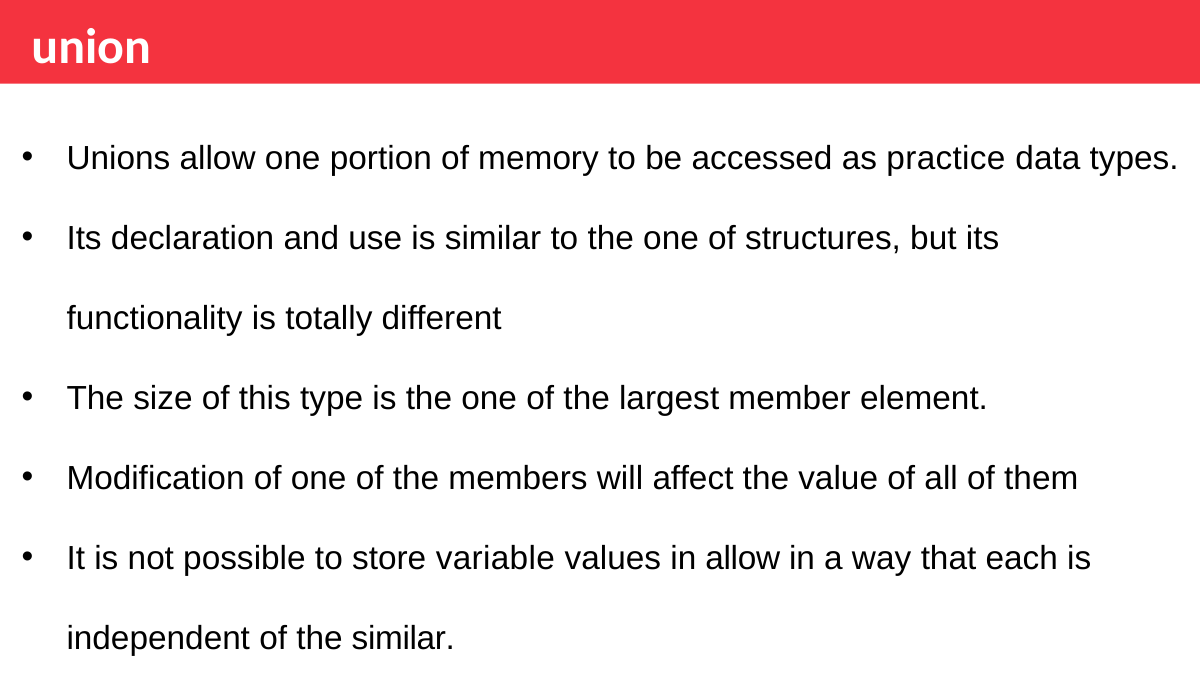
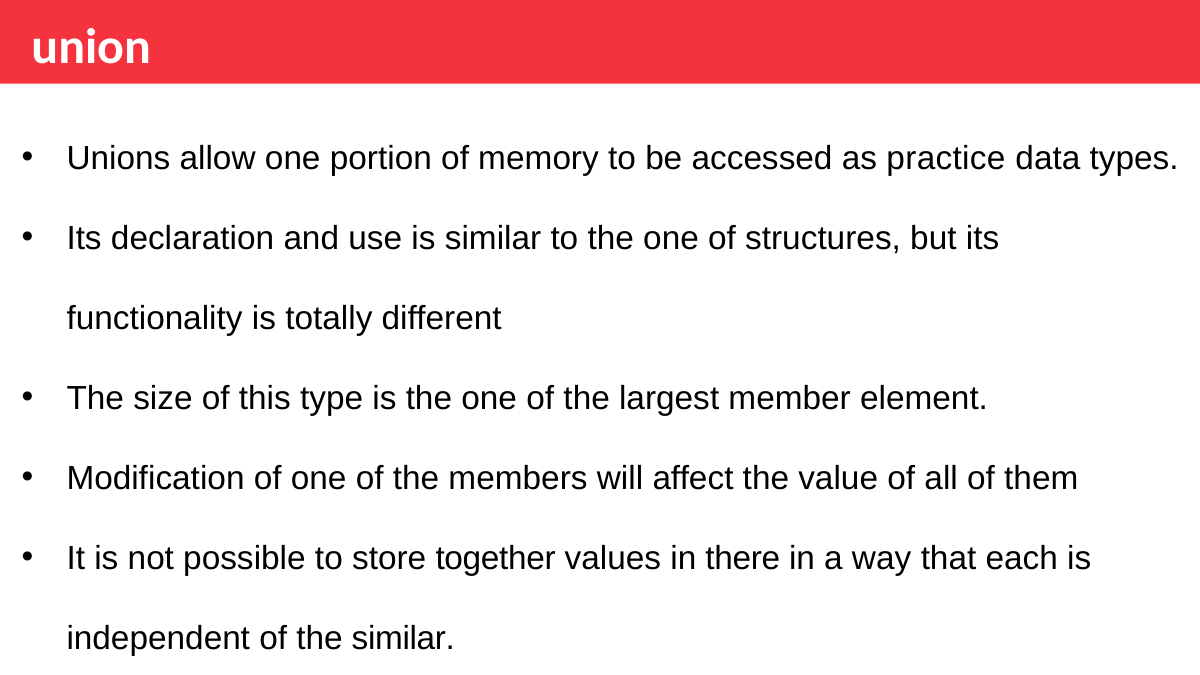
variable: variable -> together (496, 559)
in allow: allow -> there (743, 559)
